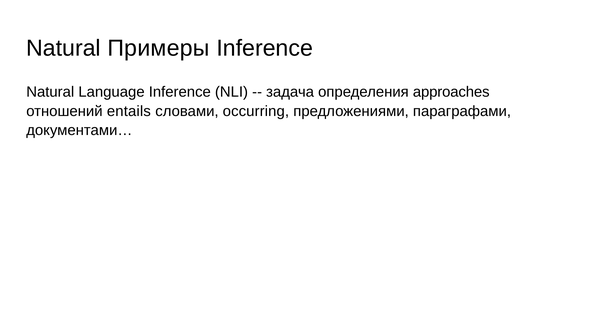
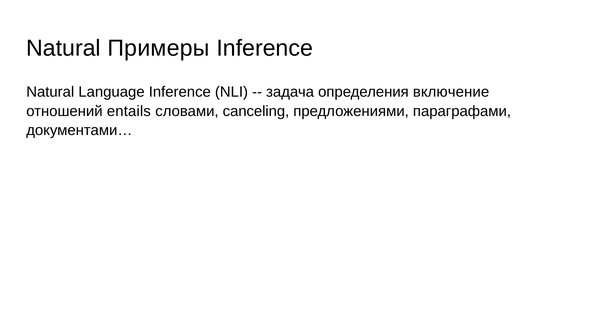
approaches: approaches -> включение (451, 92)
occurring: occurring -> canceling (256, 111)
